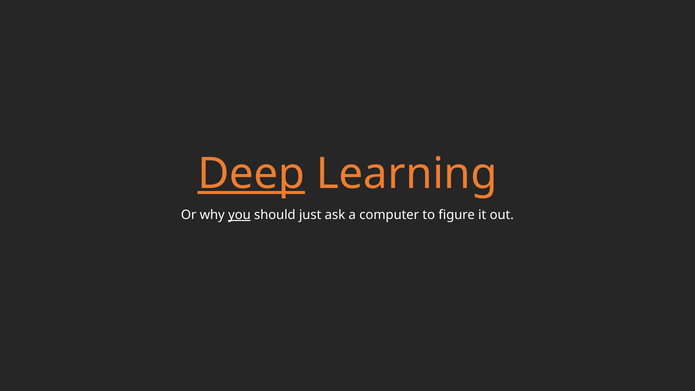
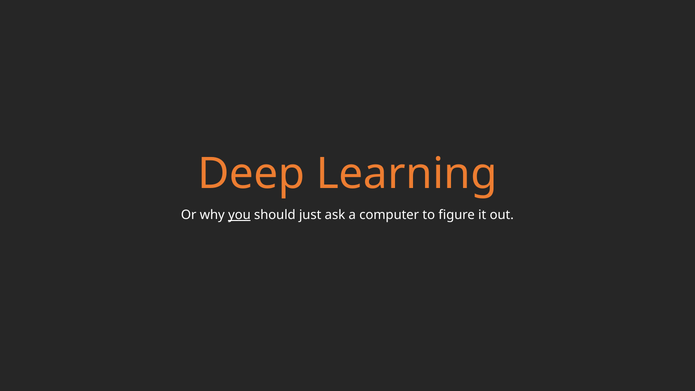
Deep underline: present -> none (251, 174)
